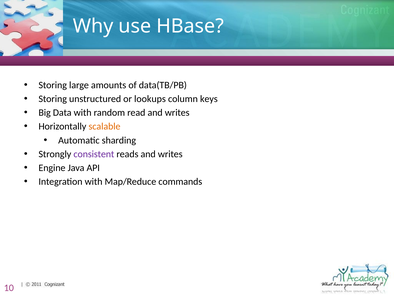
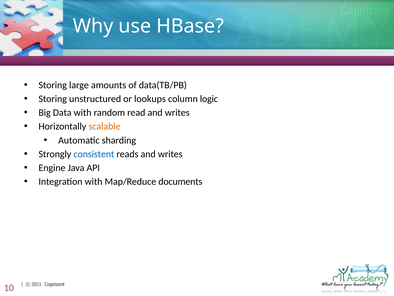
keys: keys -> logic (209, 99)
consistent colour: purple -> blue (94, 154)
commands: commands -> documents (180, 181)
